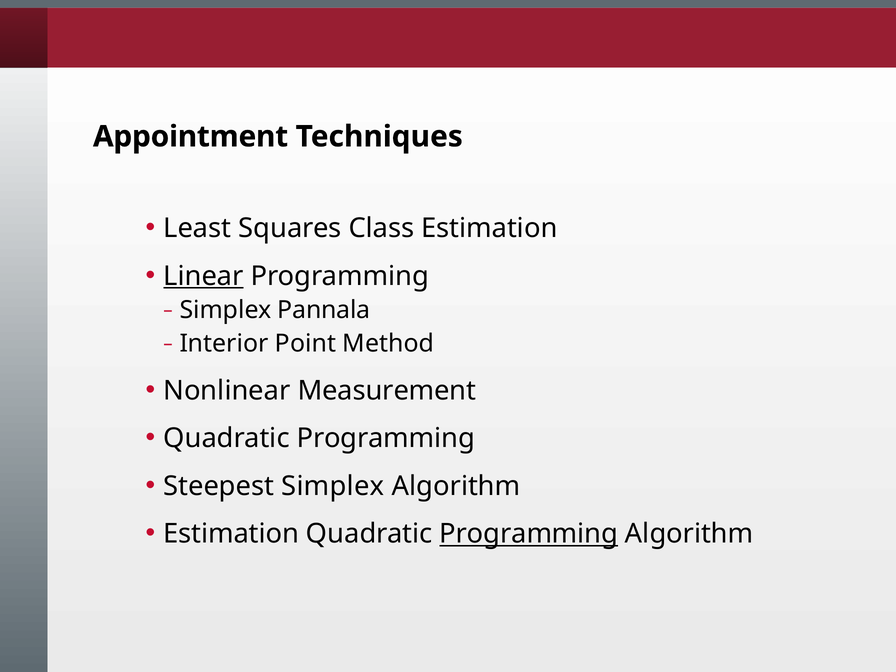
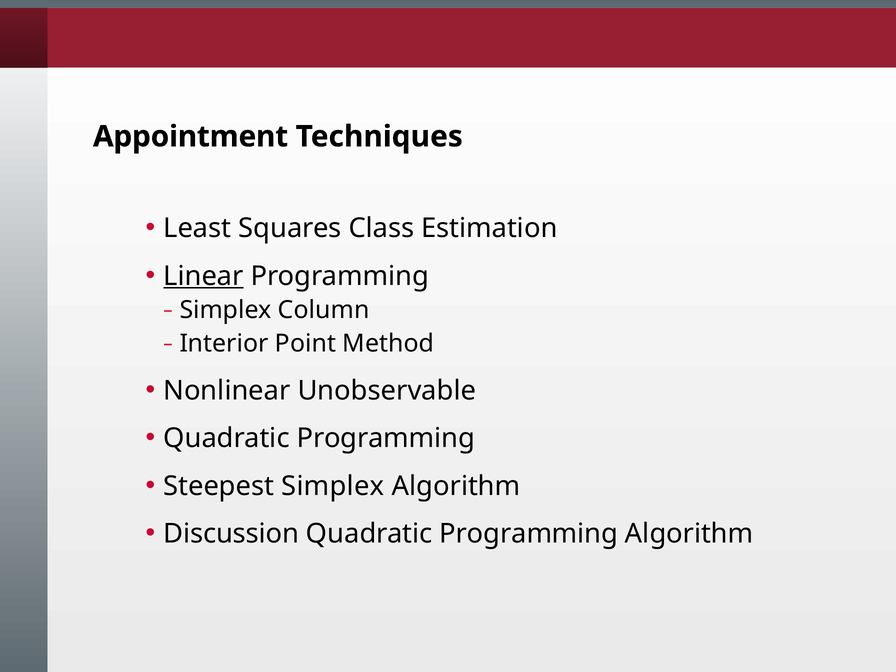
Pannala: Pannala -> Column (324, 310)
Measurement: Measurement -> Unobservable (387, 391)
Estimation: Estimation -> Discussion (231, 534)
Programming underline: present -> none (529, 534)
